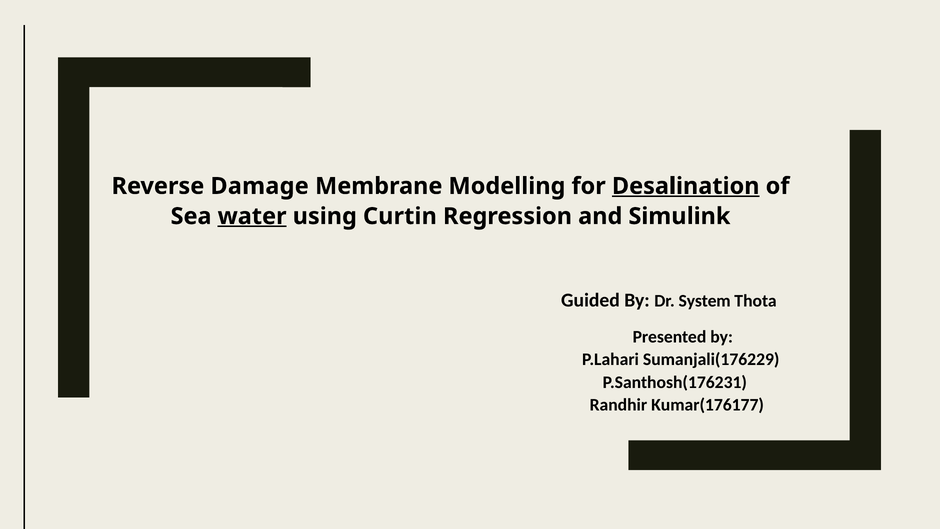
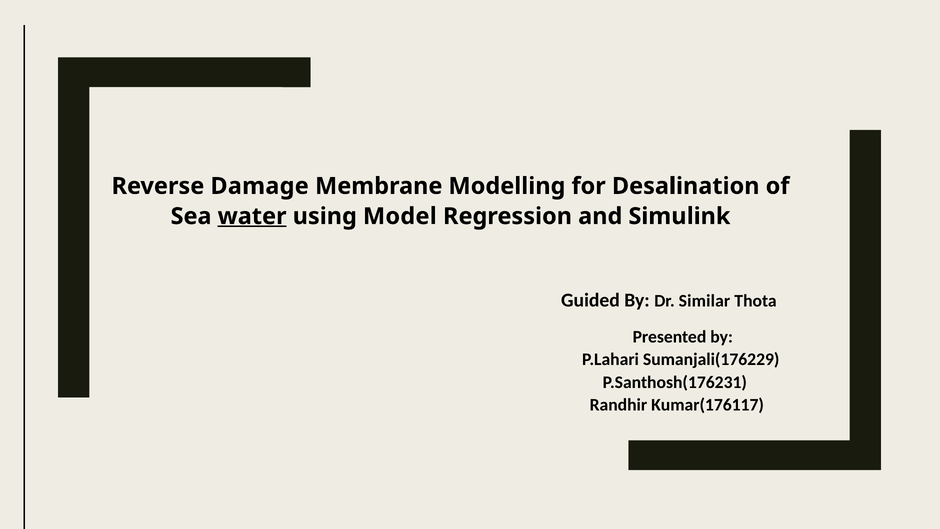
Desalination underline: present -> none (686, 186)
Curtin: Curtin -> Model (400, 216)
System: System -> Similar (704, 301)
Kumar(176177: Kumar(176177 -> Kumar(176117 (708, 405)
